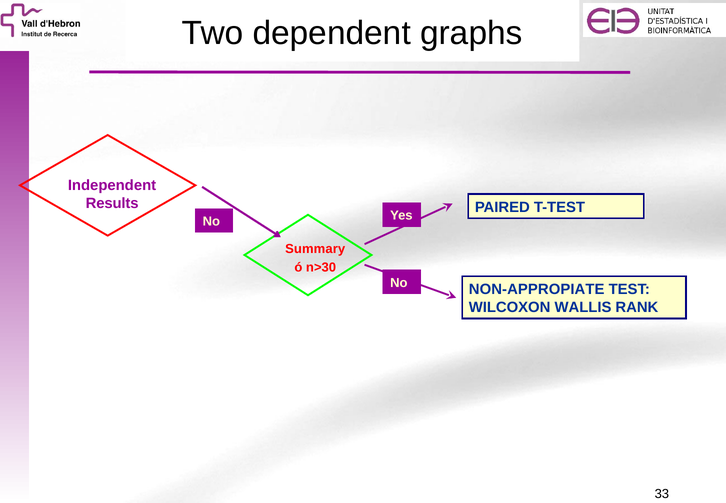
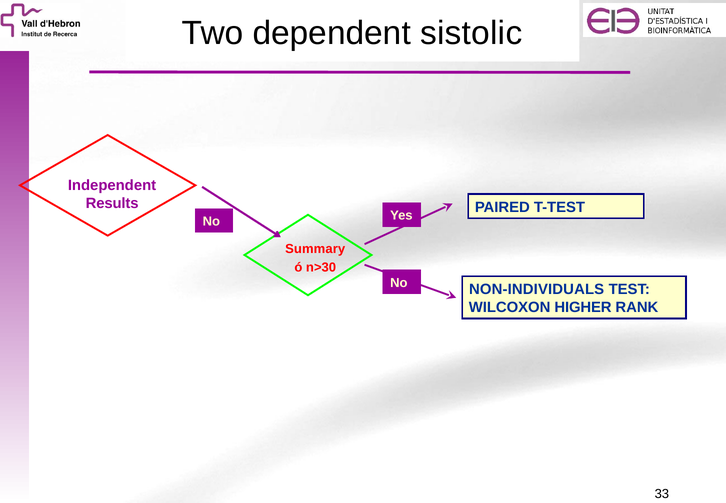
graphs: graphs -> sistolic (471, 33)
NON-APPROPIATE: NON-APPROPIATE -> NON-INDIVIDUALS (537, 289)
WALLIS: WALLIS -> HIGHER (583, 307)
